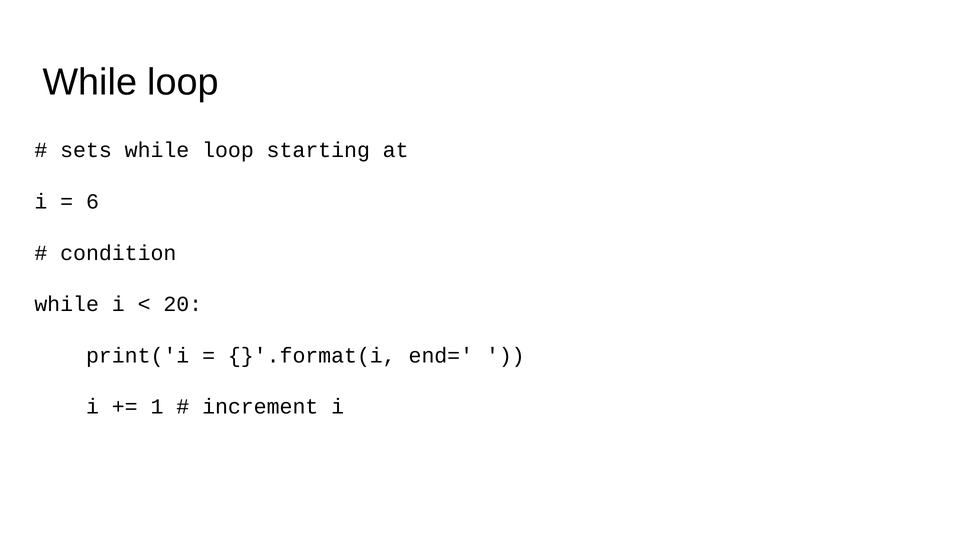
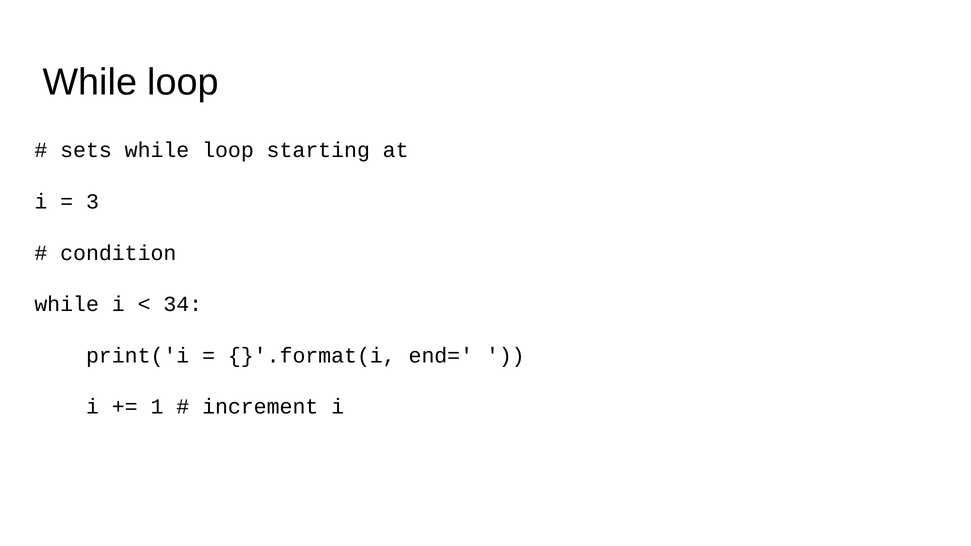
6: 6 -> 3 (93, 202)
20: 20 -> 34 (183, 304)
